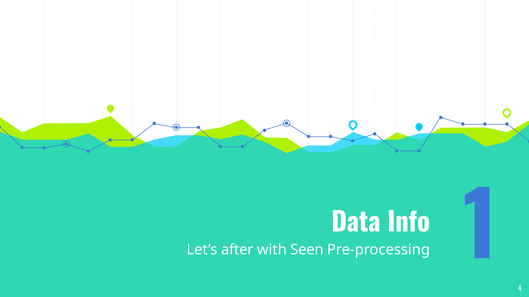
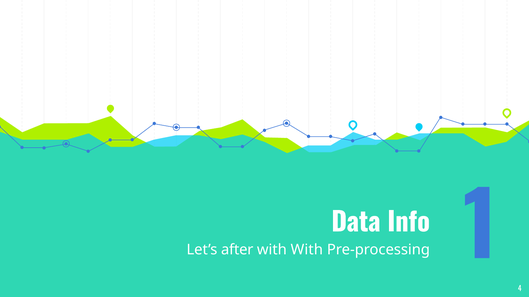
with Seen: Seen -> With (307, 250)
